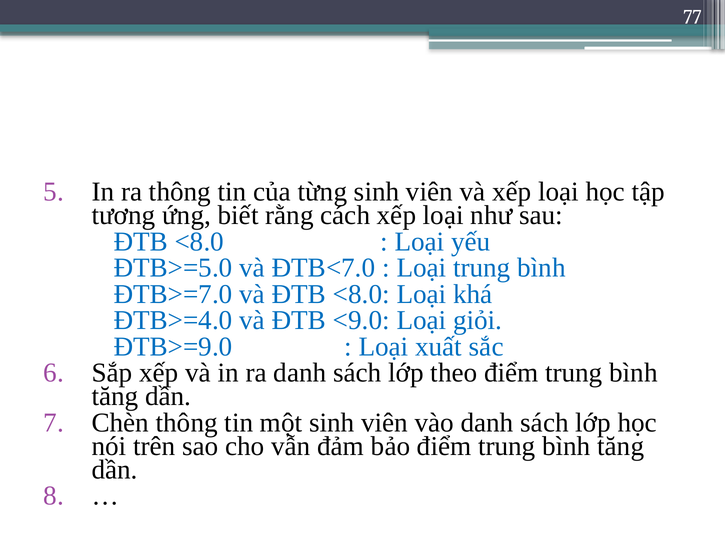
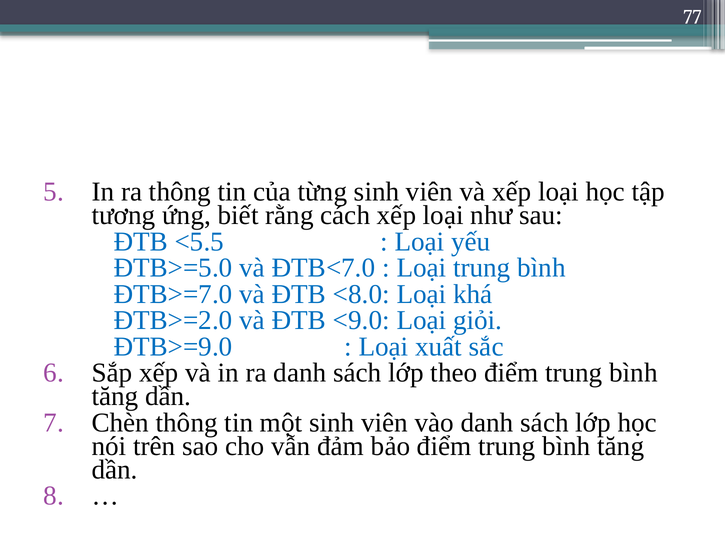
<8.0: <8.0 -> <5.5 (199, 241)
ĐTB>=4.0: ĐTB>=4.0 -> ĐTB>=2.0 (173, 320)
